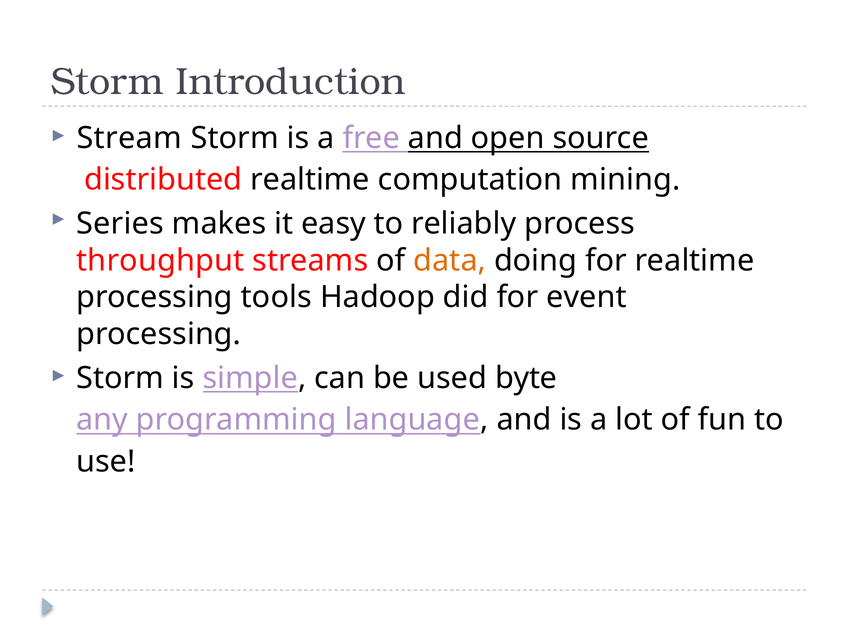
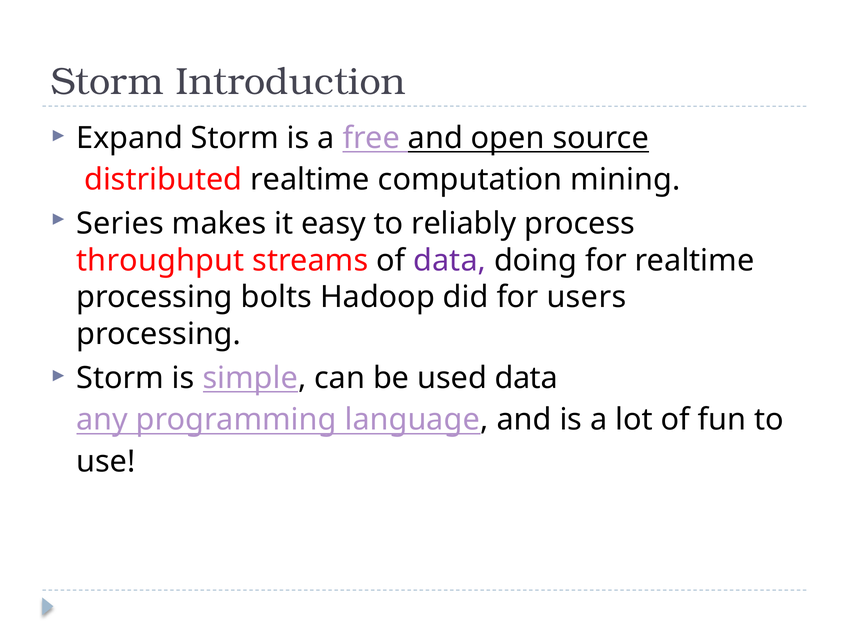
Stream: Stream -> Expand (130, 138)
data colour: orange -> purple (450, 260)
tools: tools -> bolts (276, 297)
event: event -> users (586, 297)
used byte: byte -> data (526, 378)
